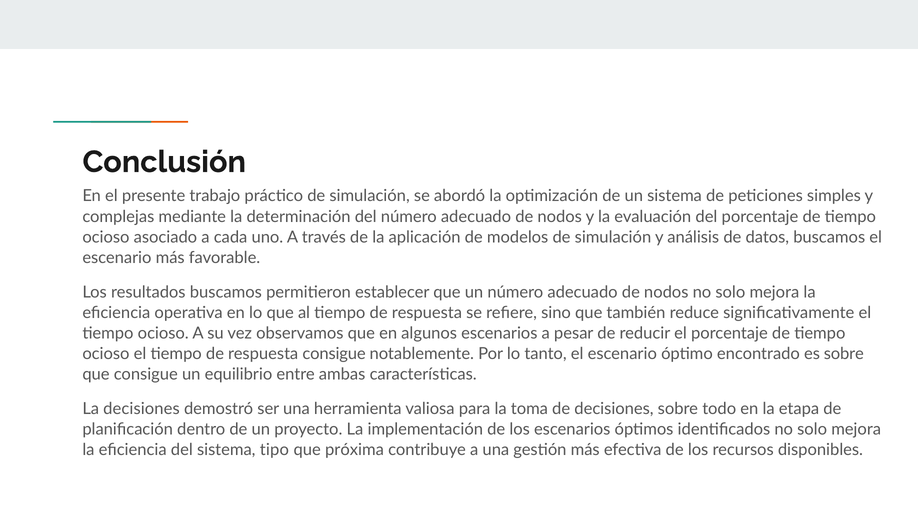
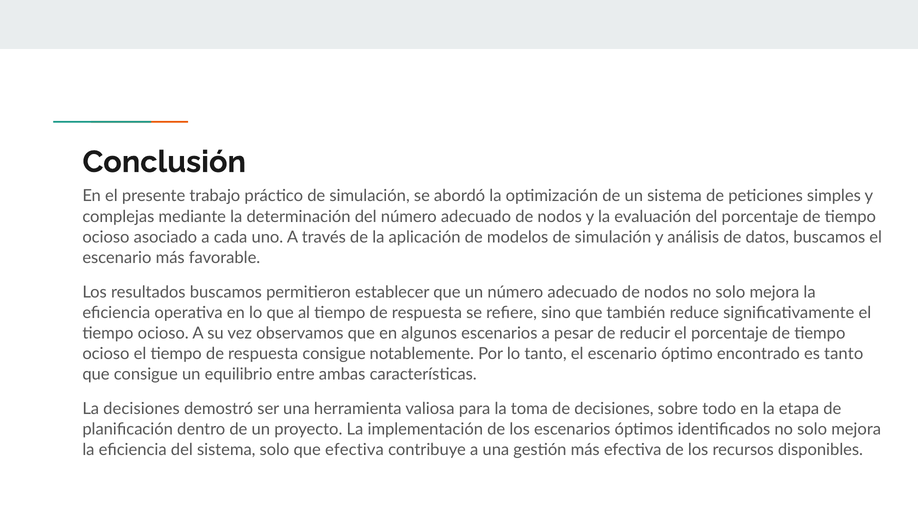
es sobre: sobre -> tanto (844, 354)
sistema tipo: tipo -> solo (274, 450)
que próxima: próxima -> efectiva (354, 450)
